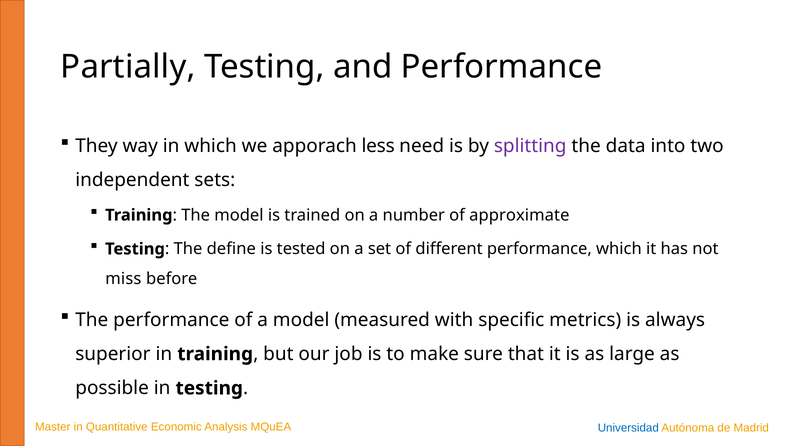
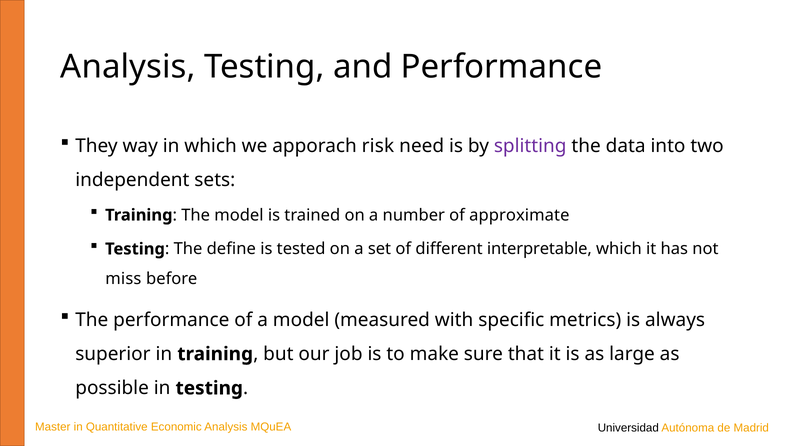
Partially: Partially -> Analysis (128, 67)
less: less -> risk (378, 146)
different performance: performance -> interpretable (539, 249)
Universidad colour: blue -> black (628, 428)
